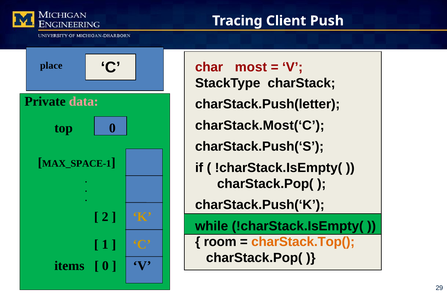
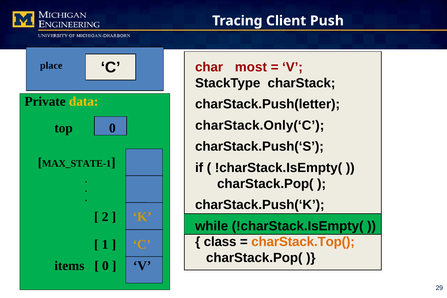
data colour: pink -> yellow (84, 102)
charStack.Most(‘C: charStack.Most(‘C -> charStack.Only(‘C (260, 125)
MAX_SPACE-1: MAX_SPACE-1 -> MAX_STATE-1 (77, 163)
room: room -> class (220, 242)
